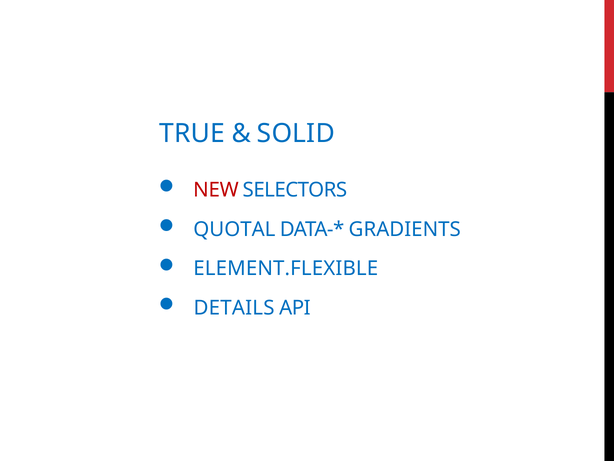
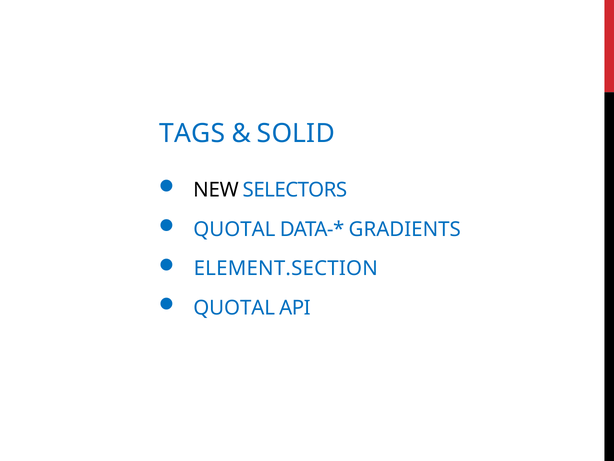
TRUE: TRUE -> TAGS (192, 134)
NEW colour: red -> black (216, 190)
ELEMENT.FLEXIBLE: ELEMENT.FLEXIBLE -> ELEMENT.SECTION (286, 268)
DETAILS: DETAILS -> QUOTAL (234, 308)
